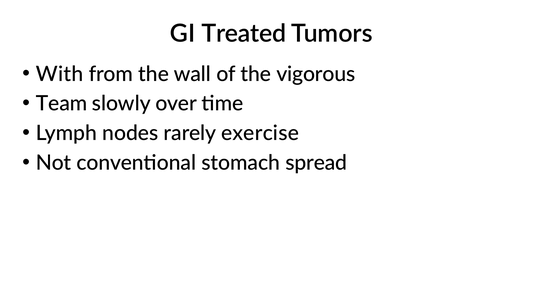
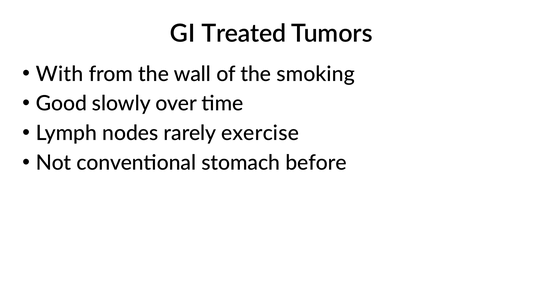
vigorous: vigorous -> smoking (316, 74)
Team: Team -> Good (62, 104)
spread: spread -> before (316, 163)
